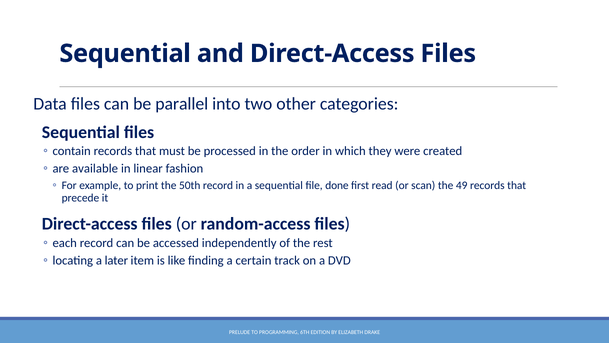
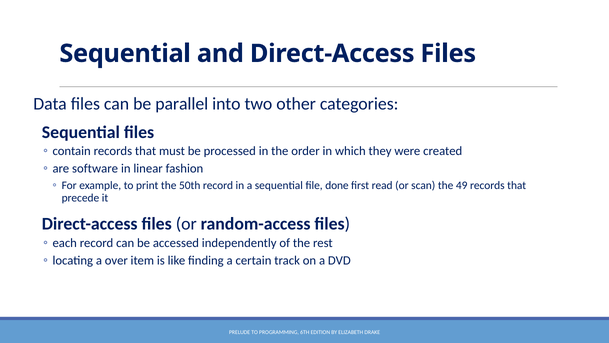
available: available -> software (95, 169)
later: later -> over (116, 260)
